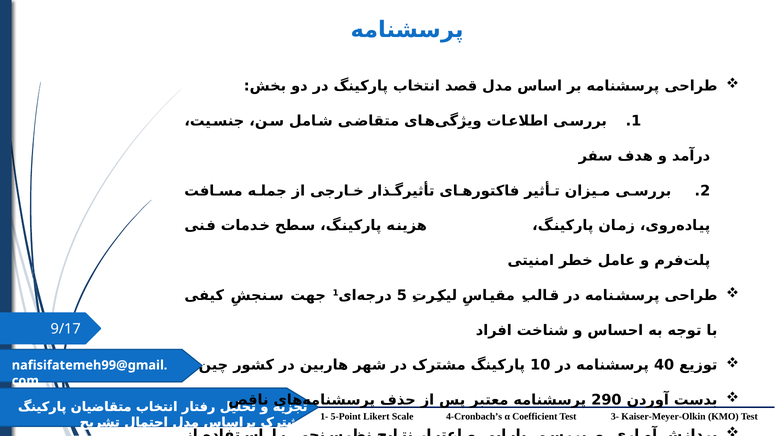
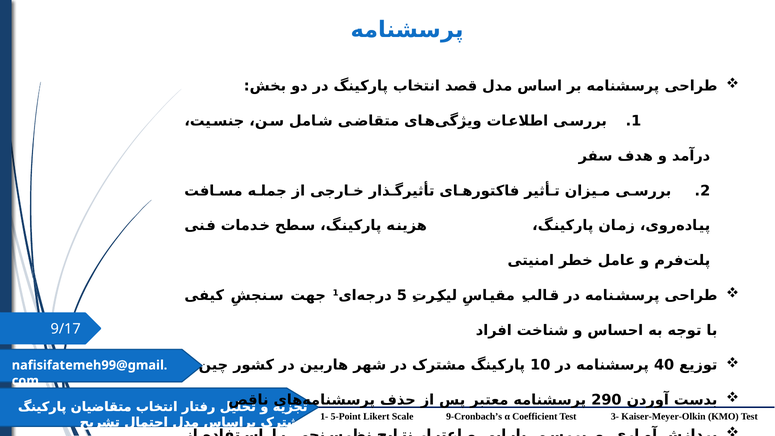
4-Cronbach’s: 4-Cronbach’s -> 9-Cronbach’s (474, 417)
